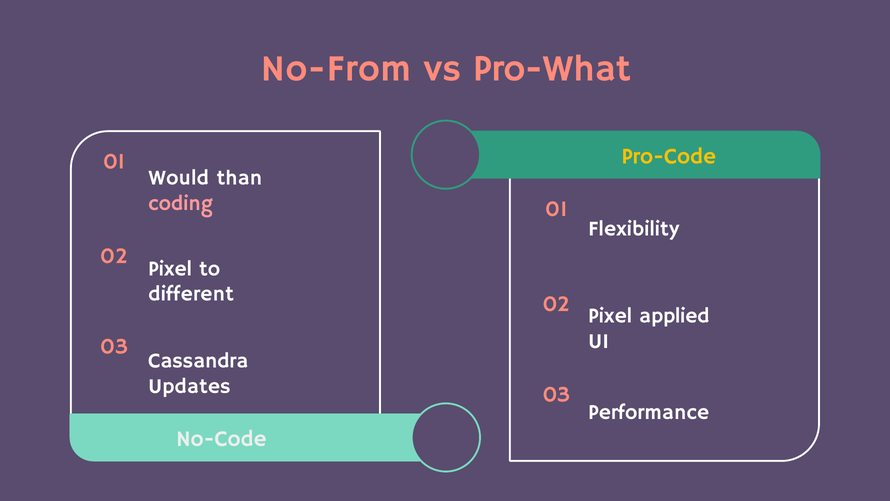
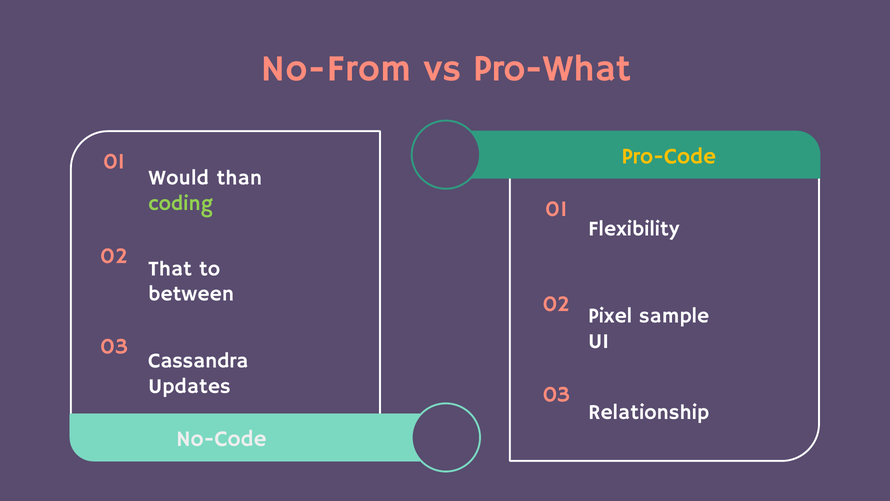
coding colour: pink -> light green (181, 203)
Pixel: Pixel -> That (170, 268)
different: different -> between (191, 294)
applied: applied -> sample (674, 316)
Performance: Performance -> Relationship (649, 412)
